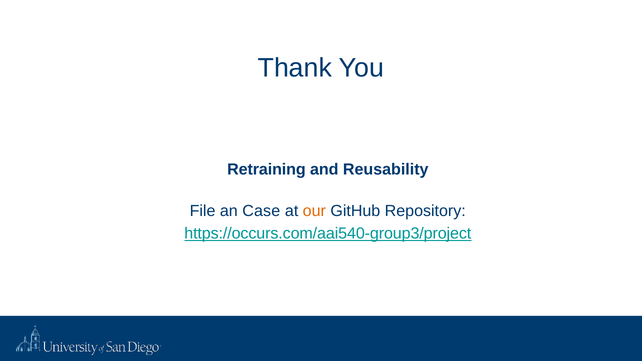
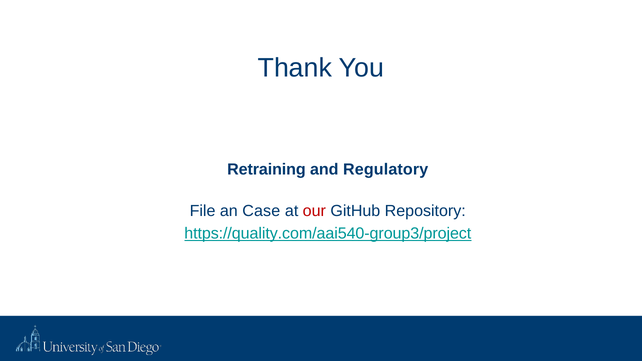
Reusability: Reusability -> Regulatory (386, 170)
our colour: orange -> red (314, 211)
https://occurs.com/aai540-group3/project: https://occurs.com/aai540-group3/project -> https://quality.com/aai540-group3/project (328, 233)
